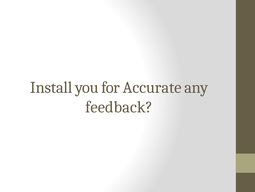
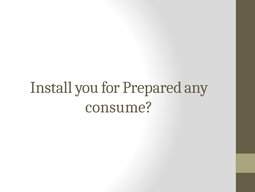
Accurate: Accurate -> Prepared (152, 87)
feedback: feedback -> consume (119, 107)
